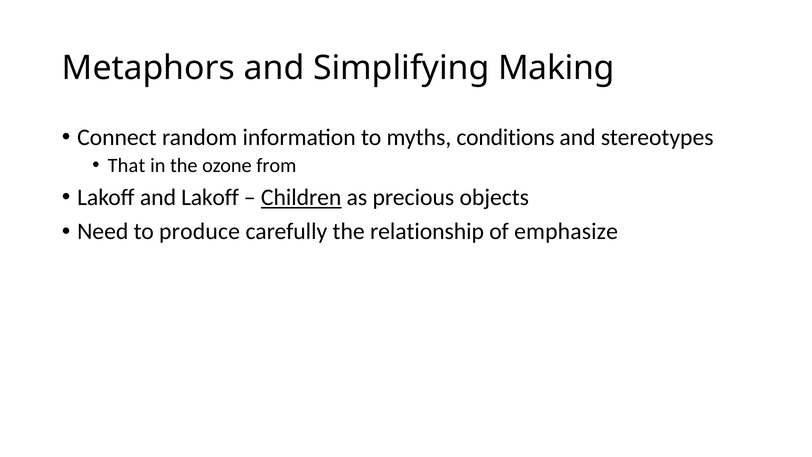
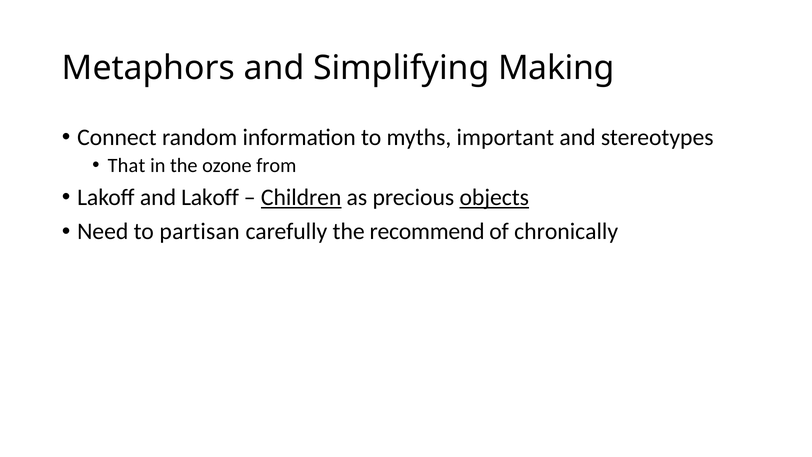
conditions: conditions -> important (505, 137)
objects underline: none -> present (494, 197)
produce: produce -> partisan (200, 232)
relationship: relationship -> recommend (427, 232)
emphasize: emphasize -> chronically (566, 232)
